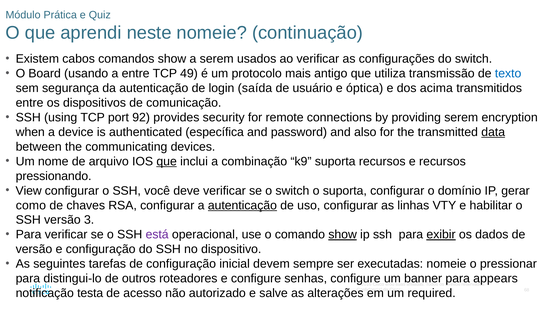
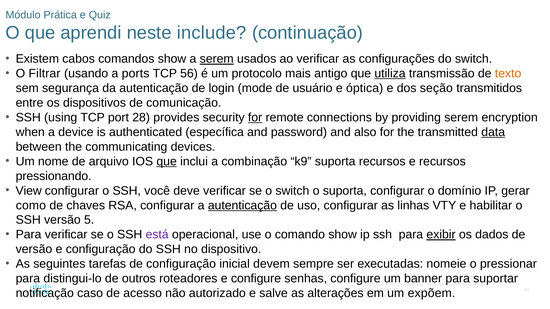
neste nomeie: nomeie -> include (212, 33)
serem underline: none -> present (217, 59)
Board: Board -> Filtrar (44, 74)
a entre: entre -> ports (136, 74)
49: 49 -> 56 (189, 74)
utiliza underline: none -> present (390, 74)
texto colour: blue -> orange (508, 74)
saída: saída -> mode (255, 88)
acima: acima -> seção (436, 88)
92: 92 -> 28 (141, 118)
for underline: none -> present (255, 118)
3: 3 -> 5 (89, 220)
show underline: present -> none (343, 235)
appears: appears -> suportar (496, 279)
testa: testa -> caso (90, 294)
required: required -> expõem (432, 294)
